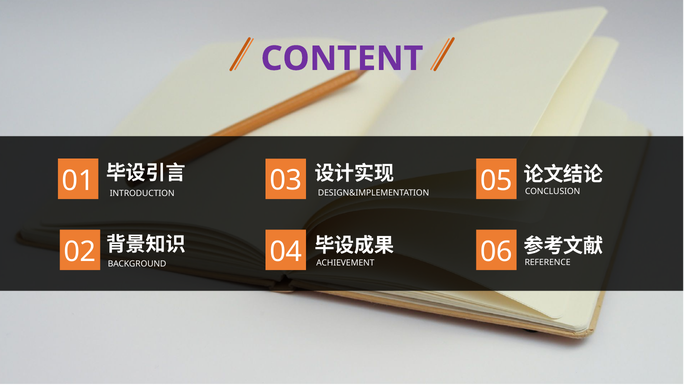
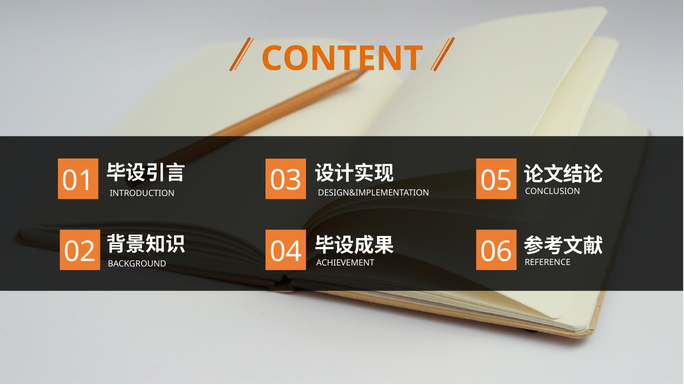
CONTENT colour: purple -> orange (342, 59)
